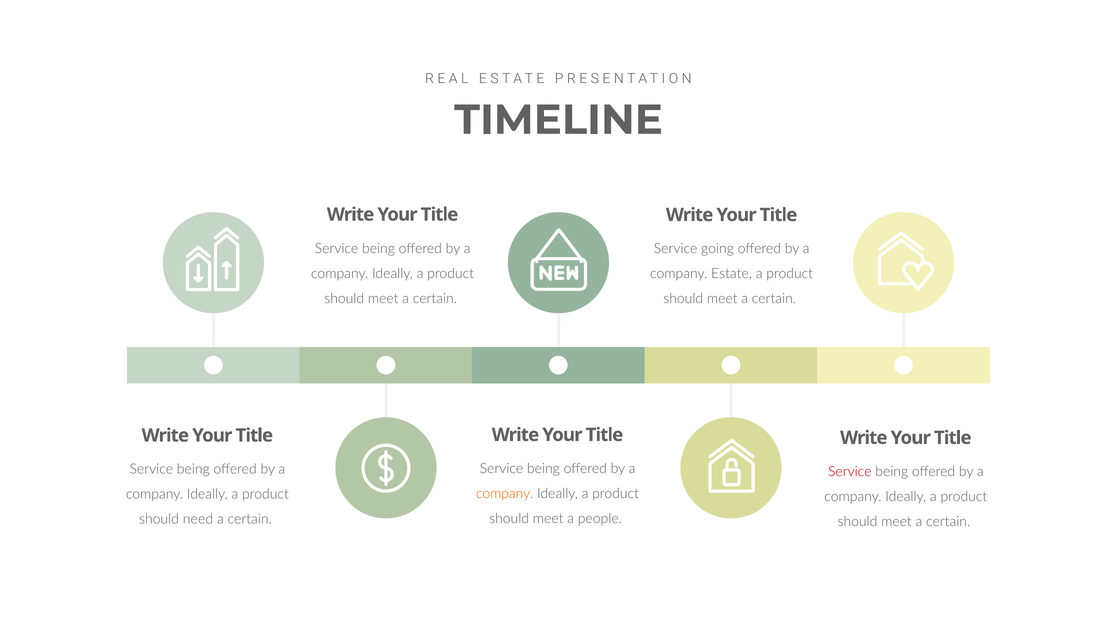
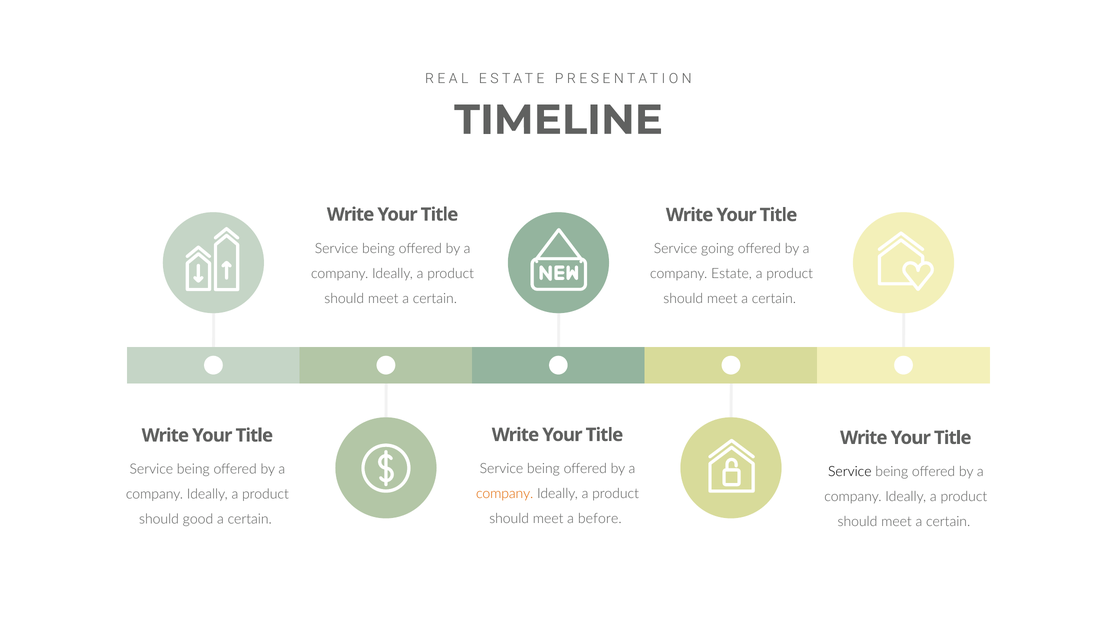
Service colour: red -> black (850, 472)
people: people -> before (600, 519)
need: need -> good (198, 520)
